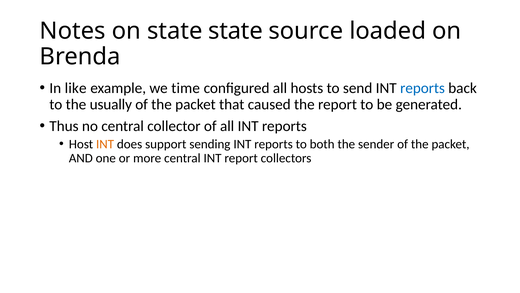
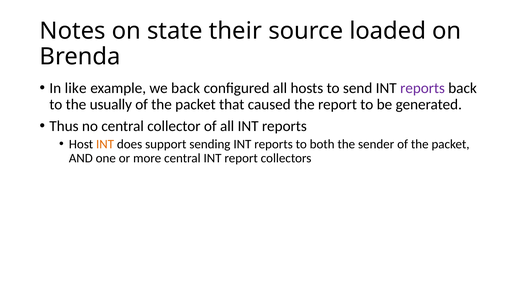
state state: state -> their (235, 31)
we time: time -> back (186, 88)
reports colour: blue -> purple (423, 88)
